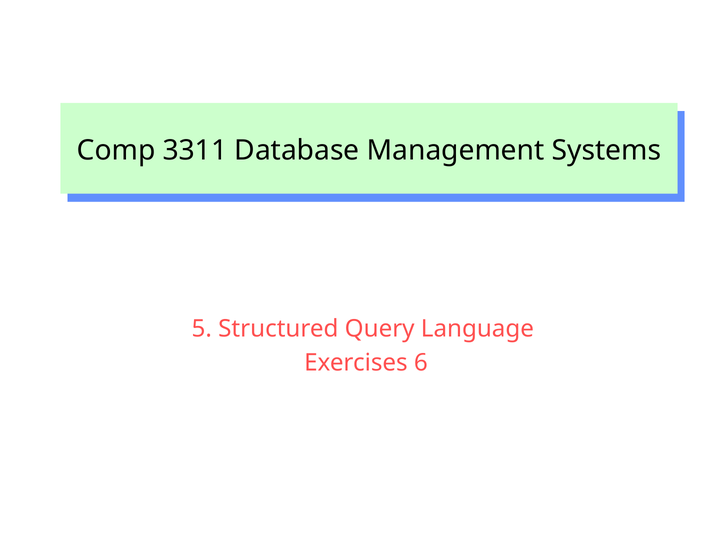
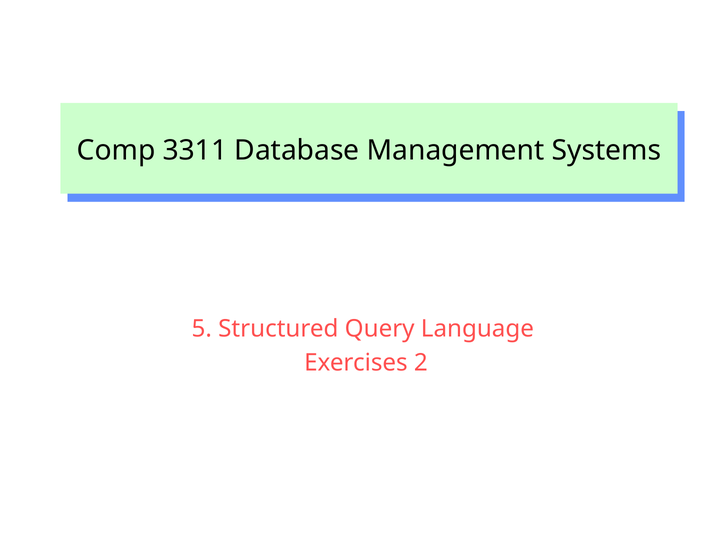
6: 6 -> 2 (421, 362)
